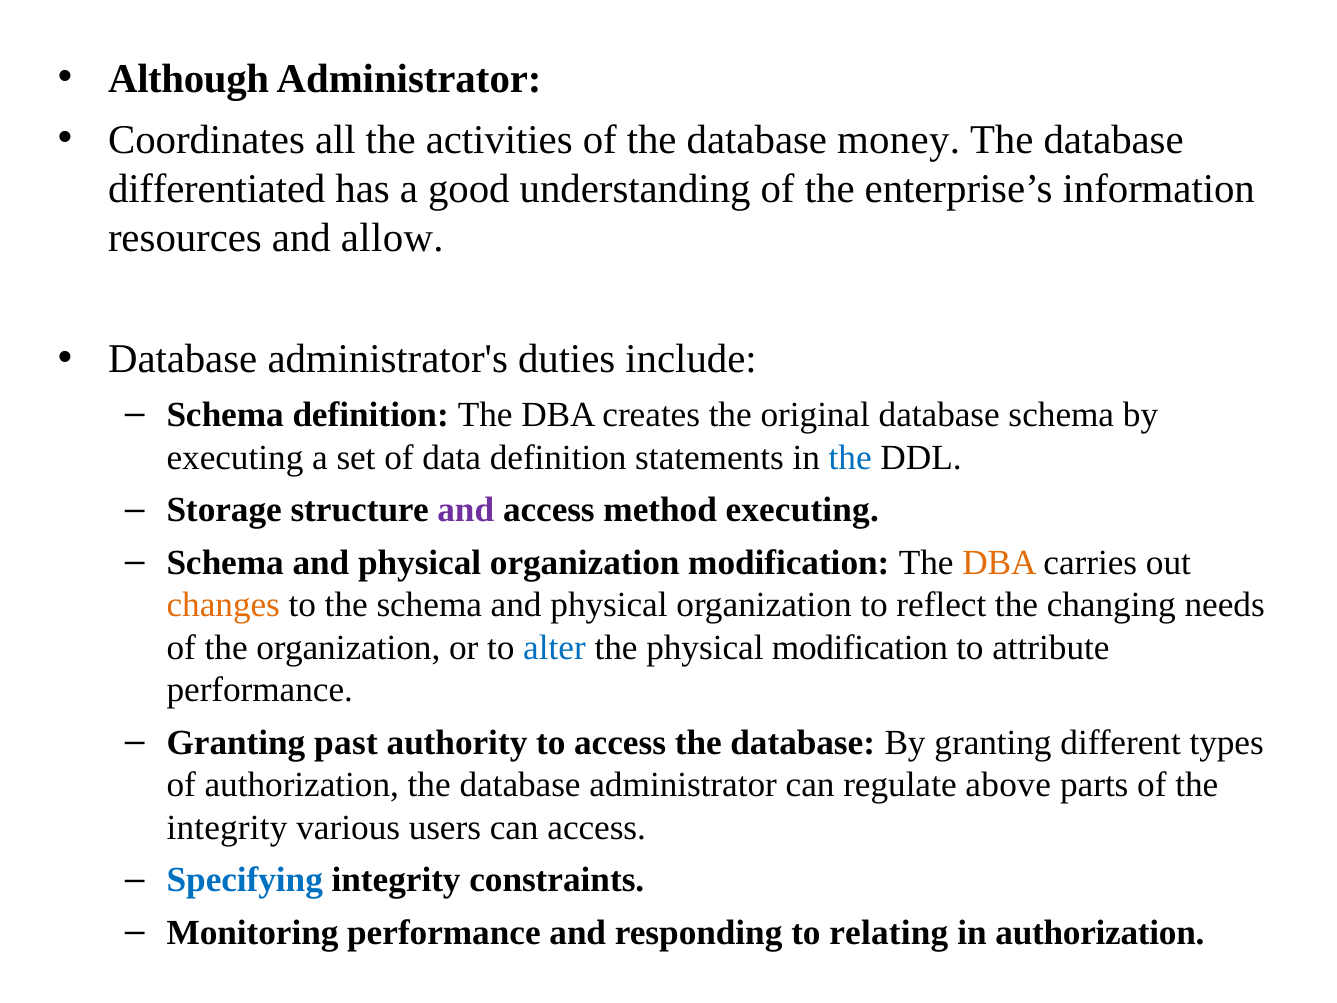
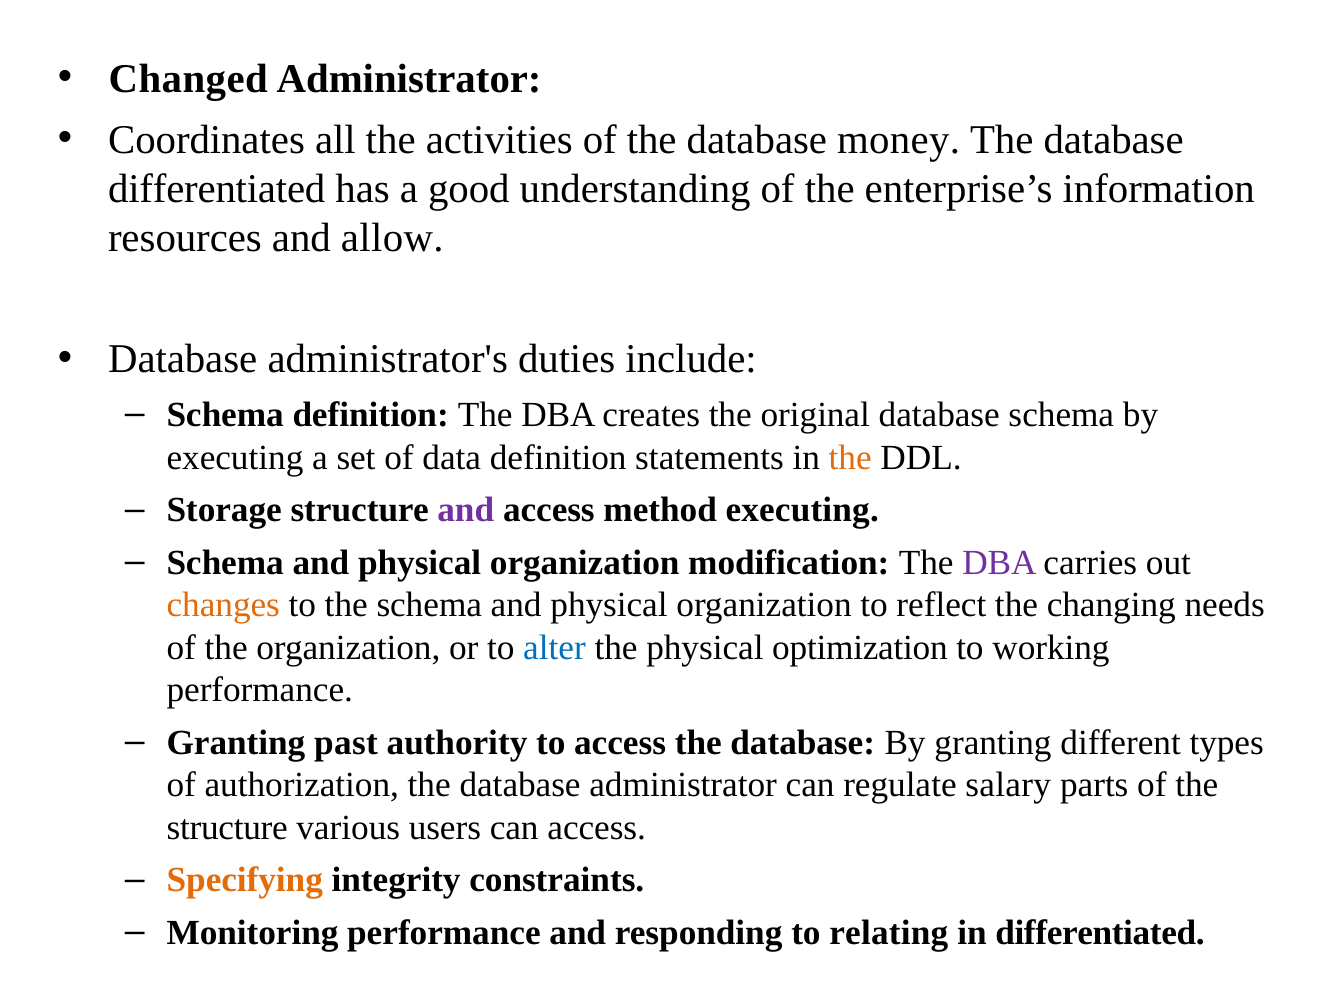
Although: Although -> Changed (188, 79)
the colour: blue -> orange (850, 457)
DBA colour: orange -> purple (999, 563)
physical modification: modification -> optimization (860, 647)
attribute: attribute -> working (1051, 647)
above: above -> salary (1008, 785)
integrity: integrity -> structure (227, 827)
Specifying colour: blue -> orange (245, 880)
in authorization: authorization -> differentiated (1100, 933)
